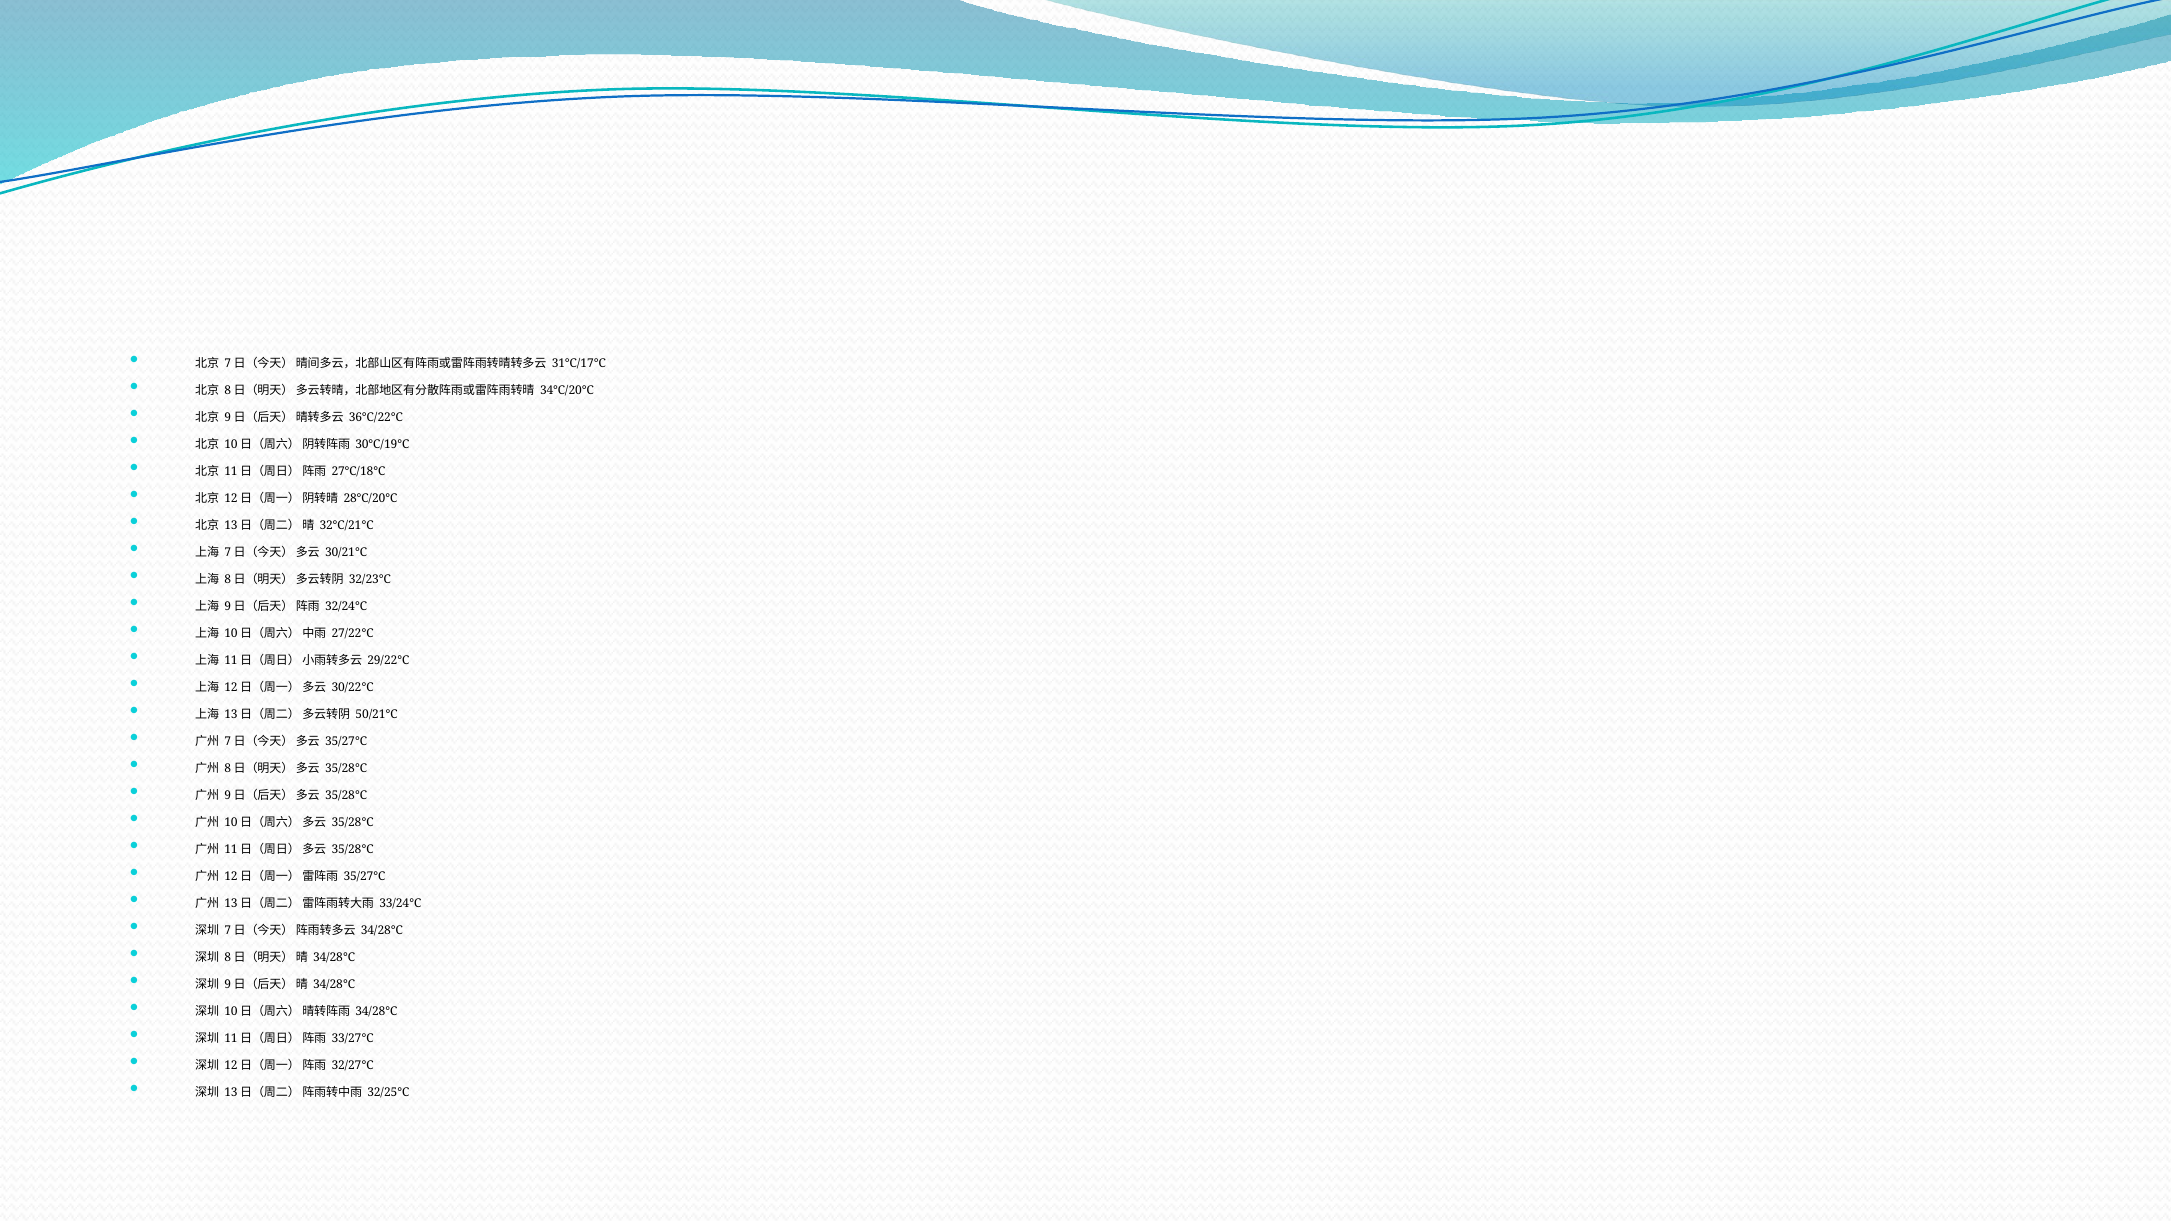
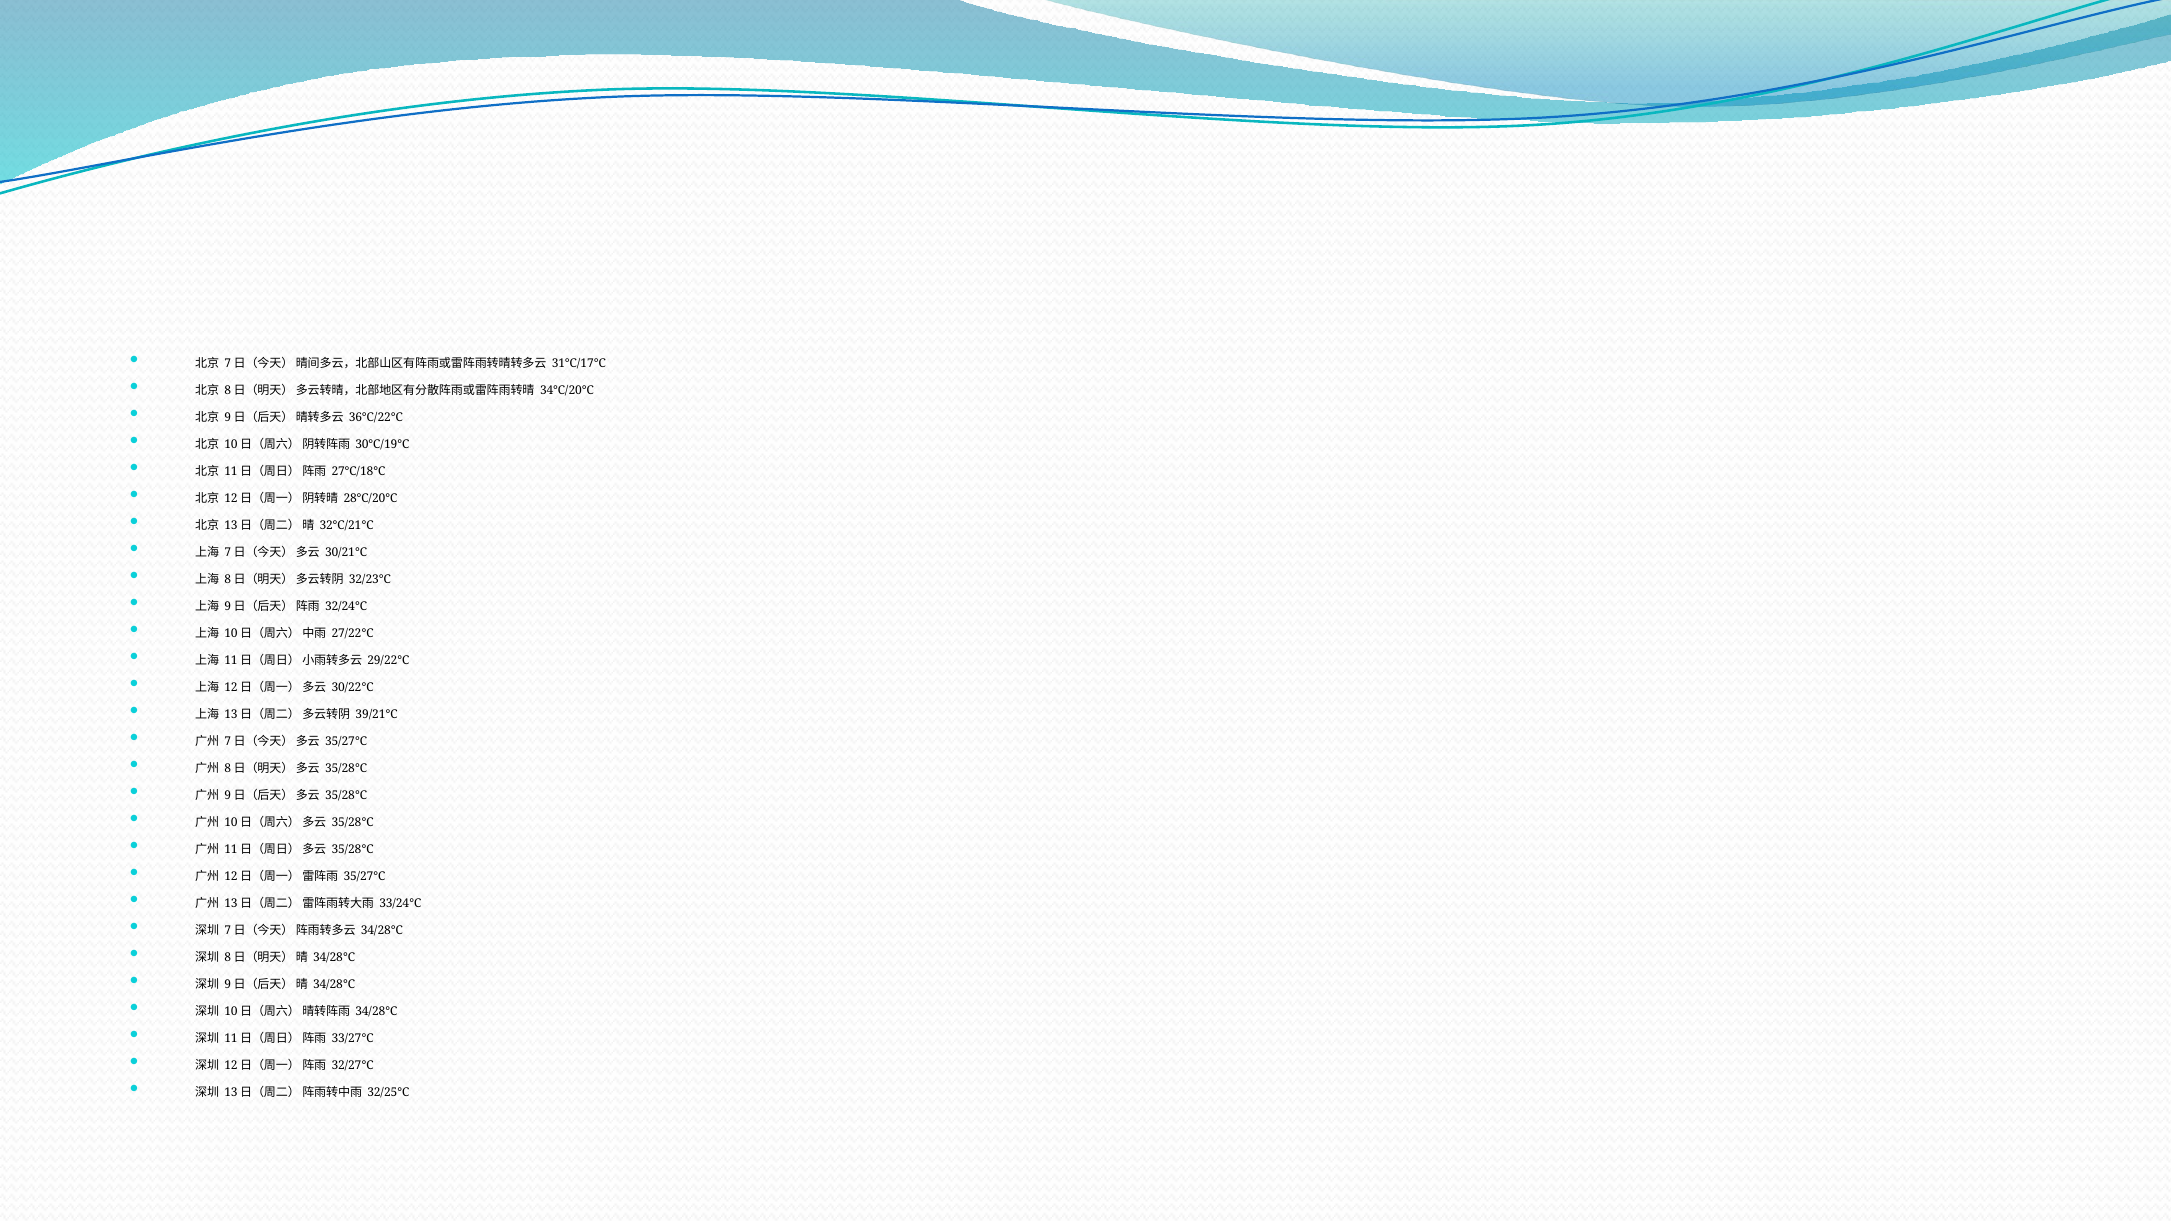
50/21℃: 50/21℃ -> 39/21℃ (377, 715)
